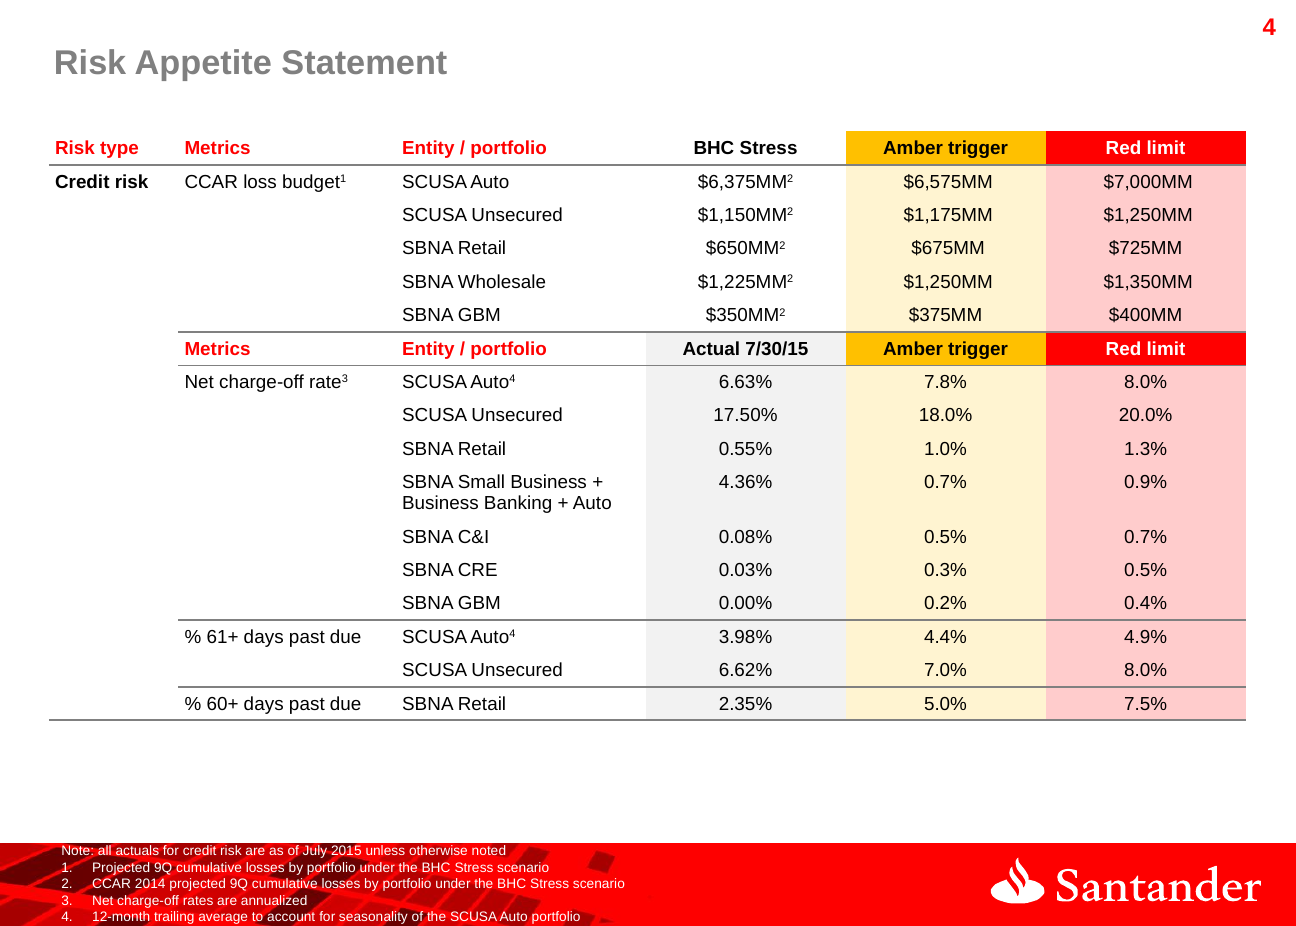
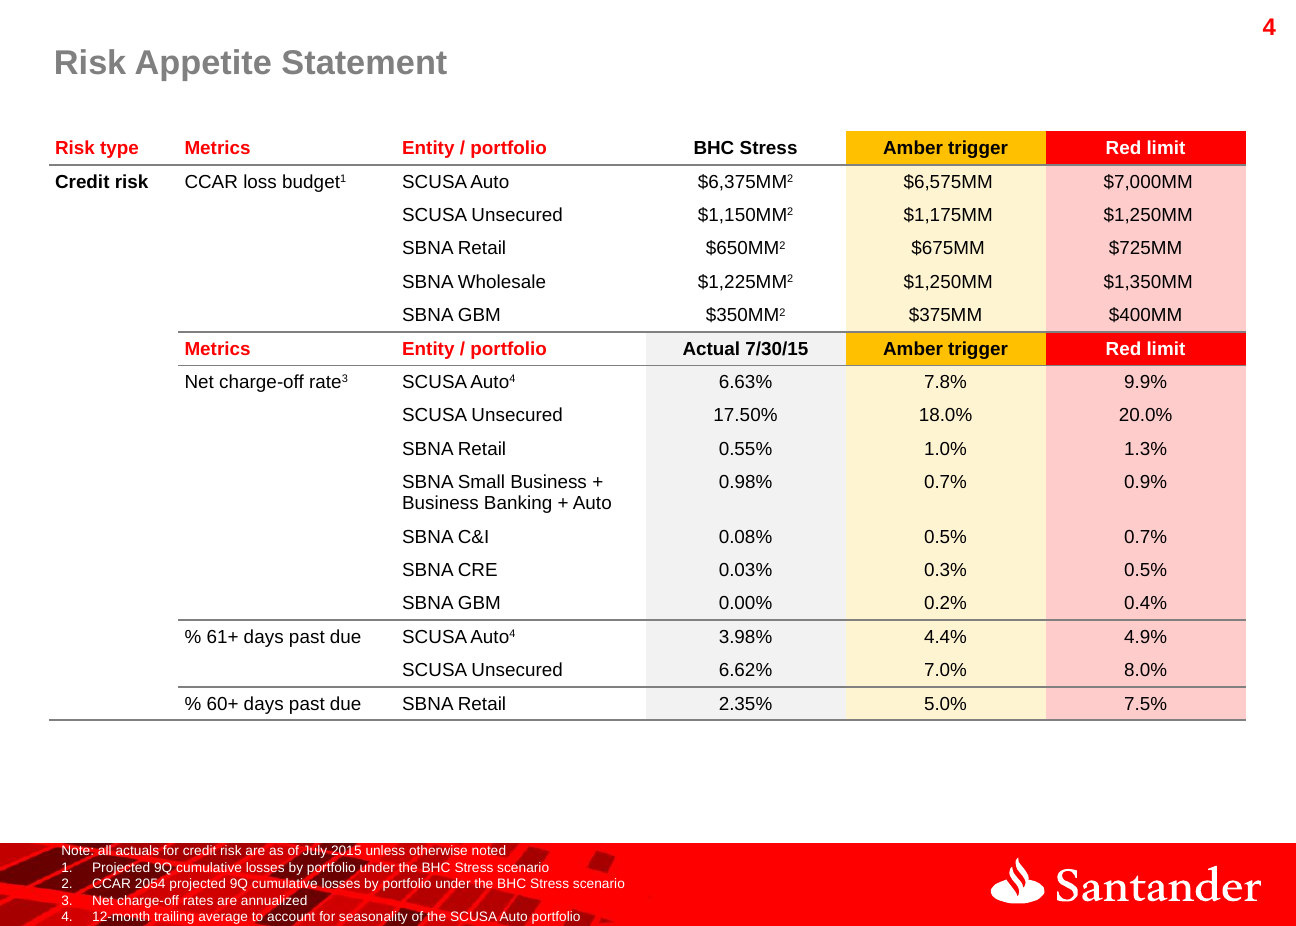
7.8% 8.0%: 8.0% -> 9.9% (1146, 382)
4.36%: 4.36% -> 0.98% (746, 482)
2014: 2014 -> 2054 (150, 884)
